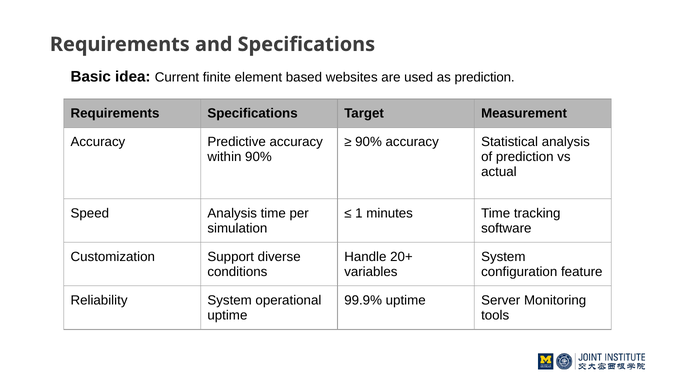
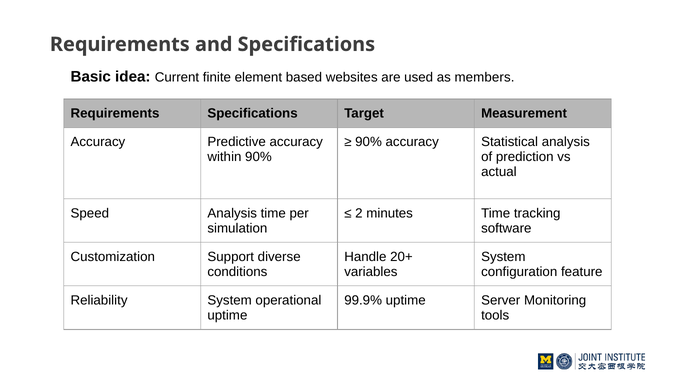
as prediction: prediction -> members (484, 77)
1: 1 -> 2 (359, 213)
